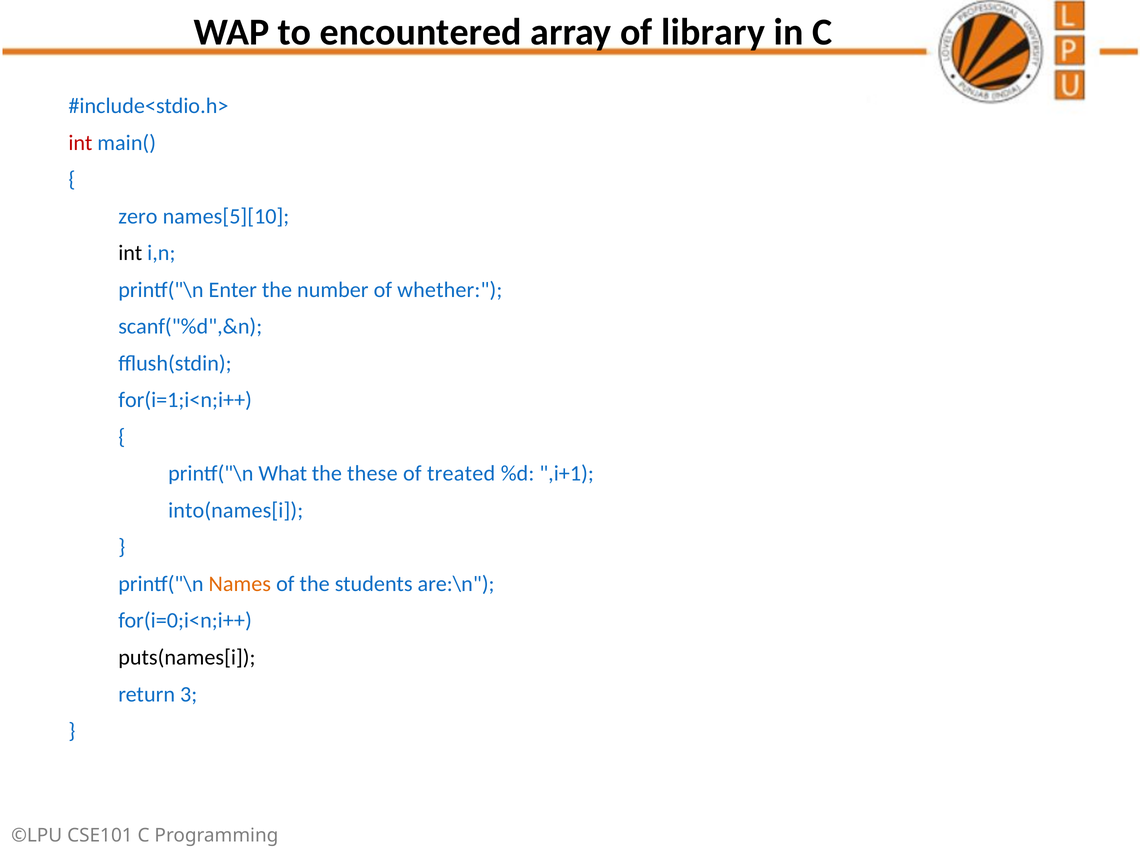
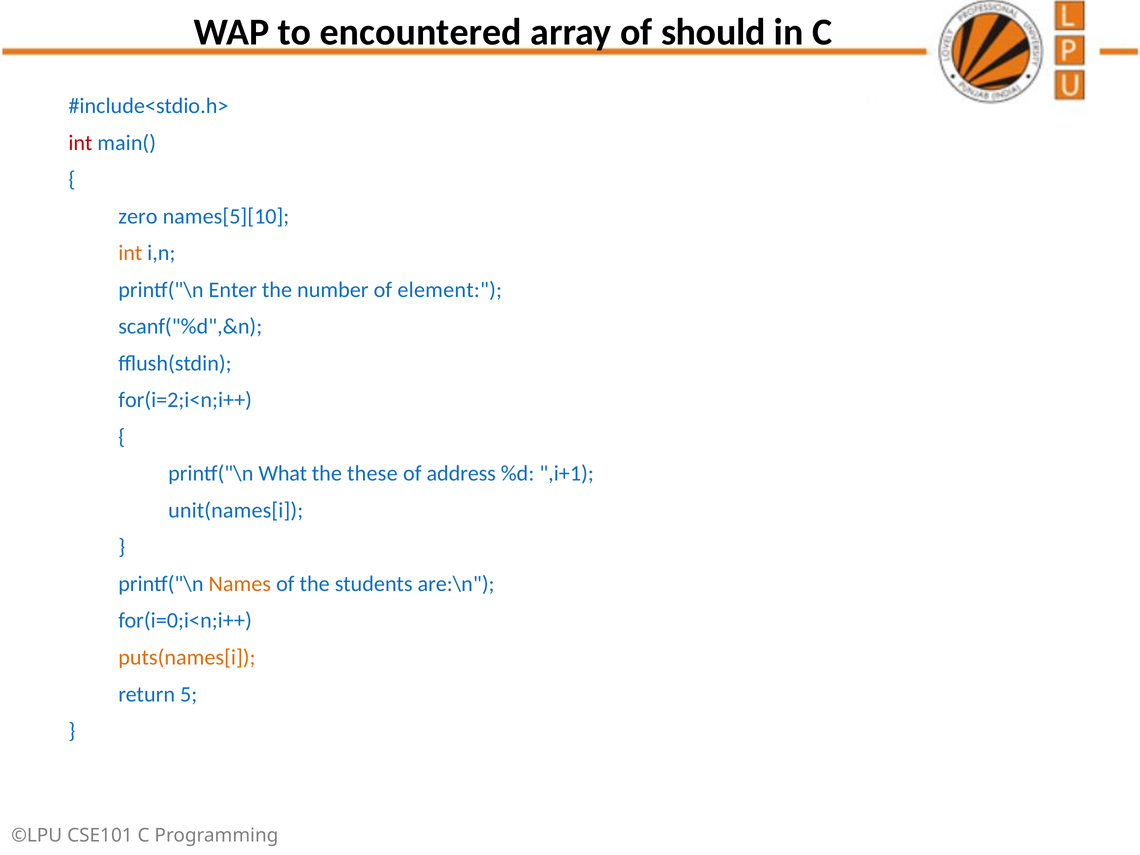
library: library -> should (713, 32)
int colour: black -> orange (130, 253)
whether: whether -> element (450, 290)
for(i=1;i<n;i++: for(i=1;i<n;i++ -> for(i=2;i<n;i++ (185, 400)
treated: treated -> address (461, 474)
into(names[i: into(names[i -> unit(names[i (236, 510)
puts(names[i colour: black -> orange (187, 657)
3: 3 -> 5 (189, 694)
